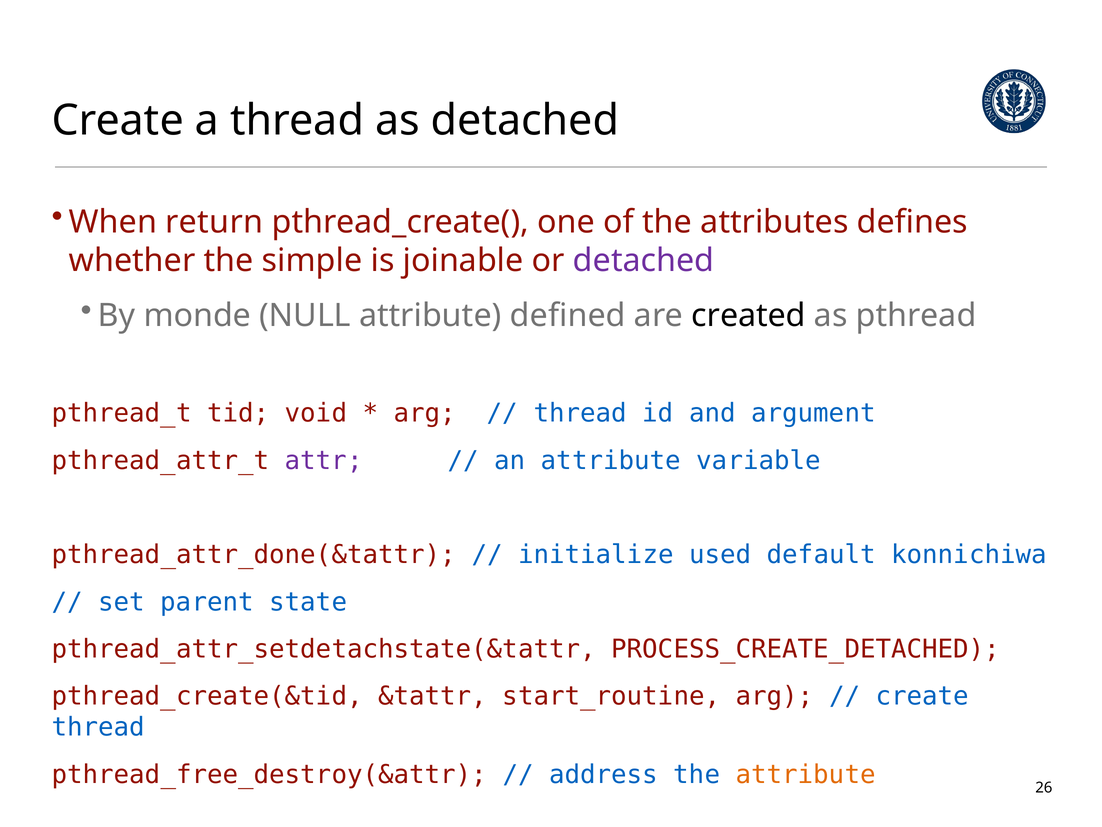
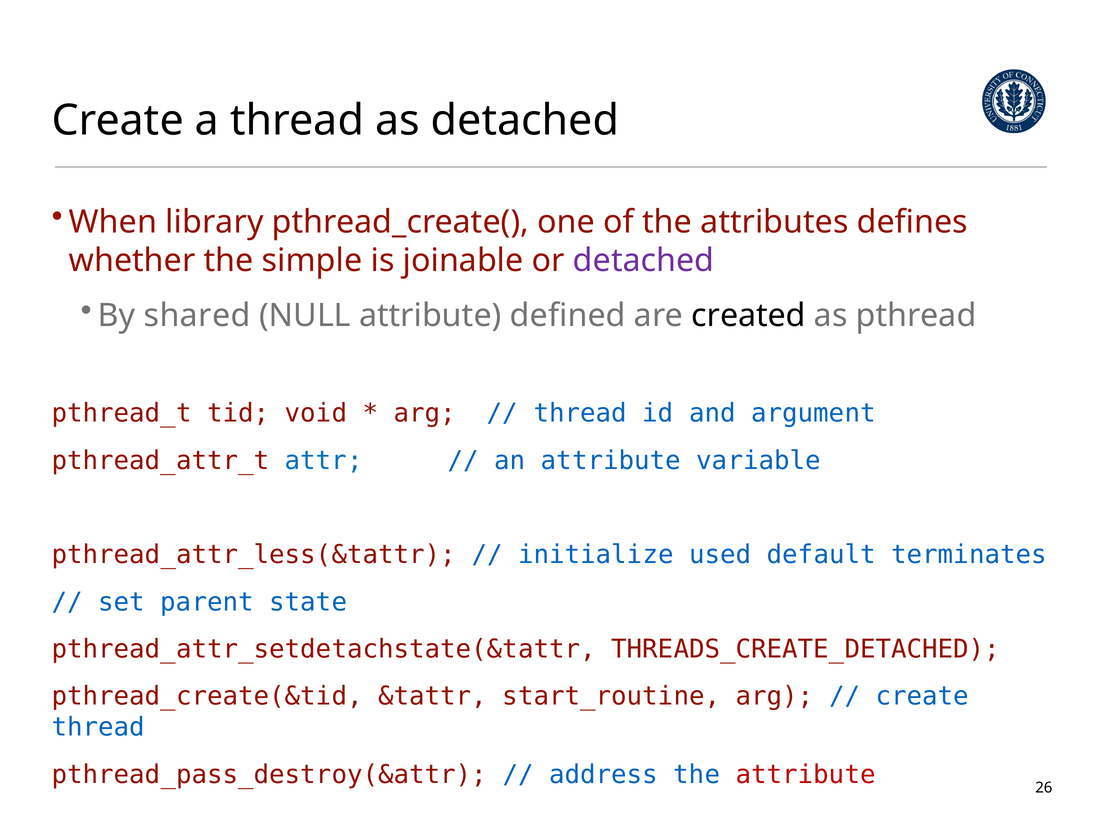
return: return -> library (214, 222)
monde: monde -> shared (197, 315)
attr colour: purple -> blue (324, 460)
pthread_attr_done(&tattr: pthread_attr_done(&tattr -> pthread_attr_less(&tattr (254, 555)
konnichiwa: konnichiwa -> terminates (969, 555)
PROCESS_CREATE_DETACHED: PROCESS_CREATE_DETACHED -> THREADS_CREATE_DETACHED (806, 649)
pthread_free_destroy(&attr: pthread_free_destroy(&attr -> pthread_pass_destroy(&attr (269, 774)
attribute colour: orange -> red (806, 774)
